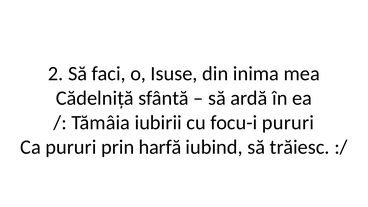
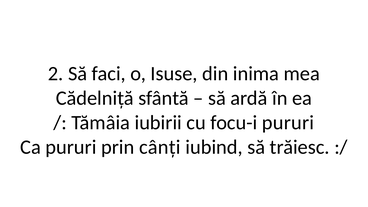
harfă: harfă -> cânți (160, 147)
